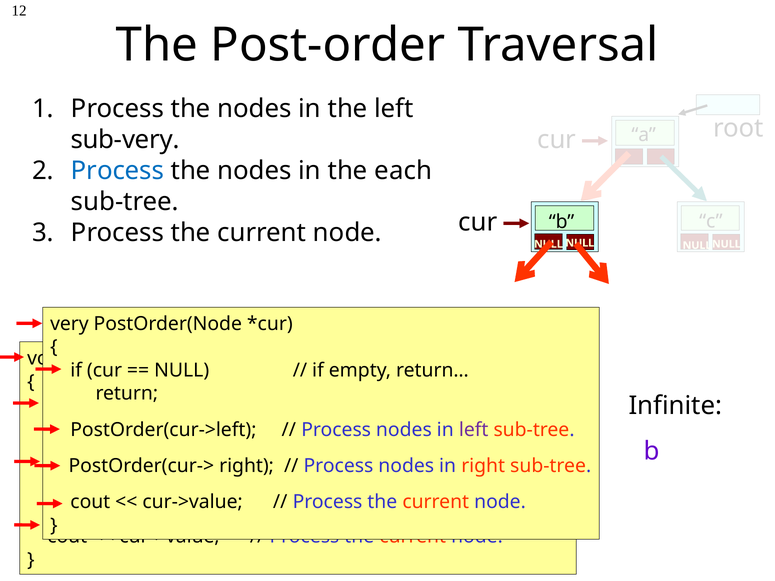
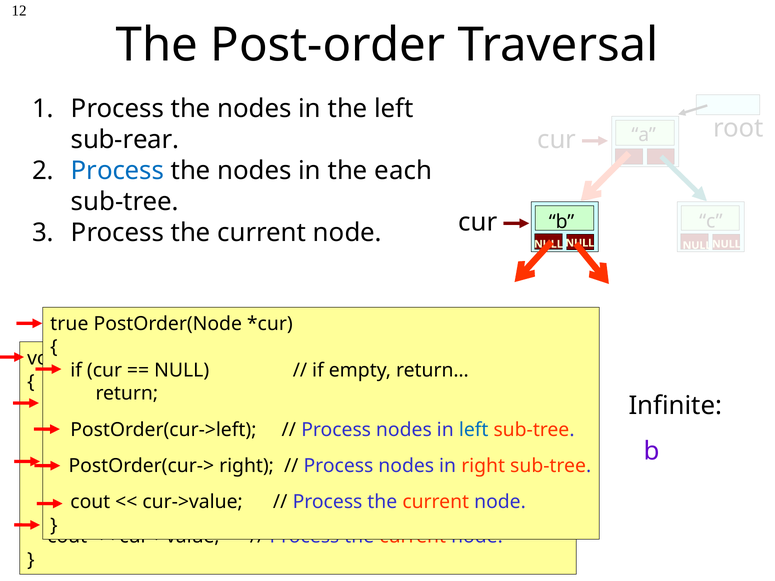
sub-very: sub-very -> sub-rear (125, 140)
very: very -> true (69, 324)
left colour: purple -> blue (474, 430)
